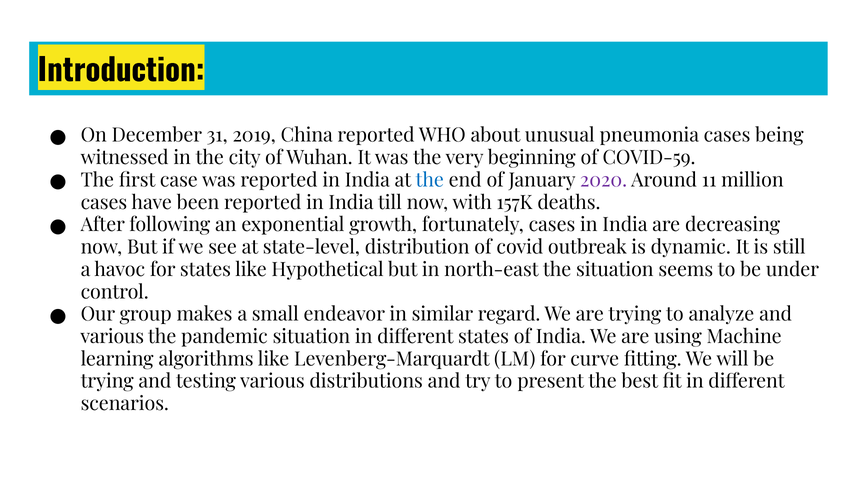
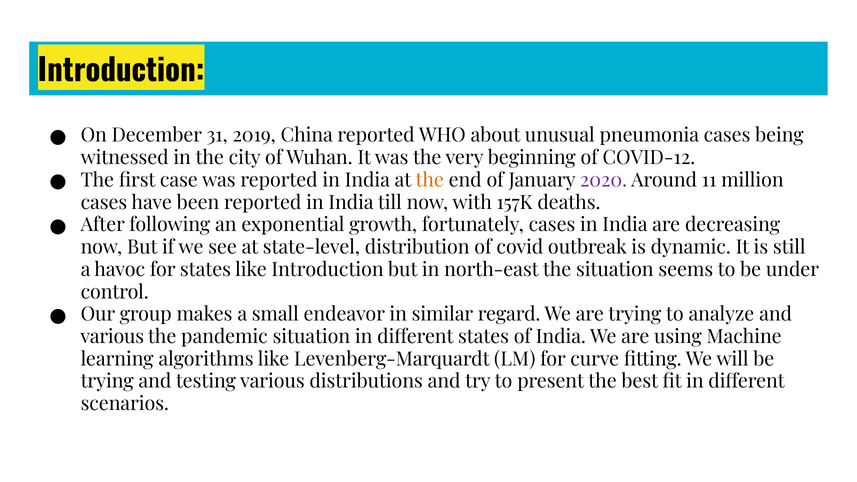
COVID-59: COVID-59 -> COVID-12 (649, 158)
the colour: blue -> orange (430, 180)
like Hypothetical: Hypothetical -> Introduction (328, 270)
